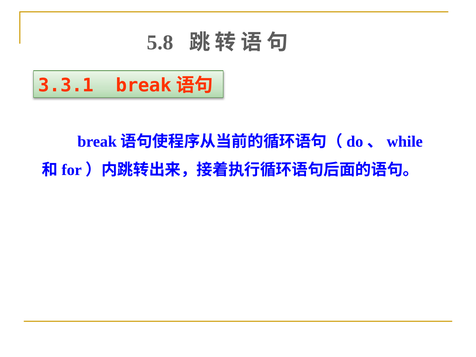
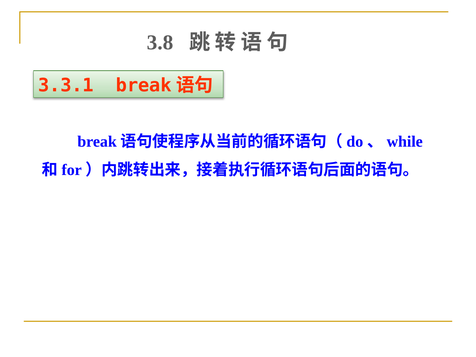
5.8: 5.8 -> 3.8 (160, 43)
